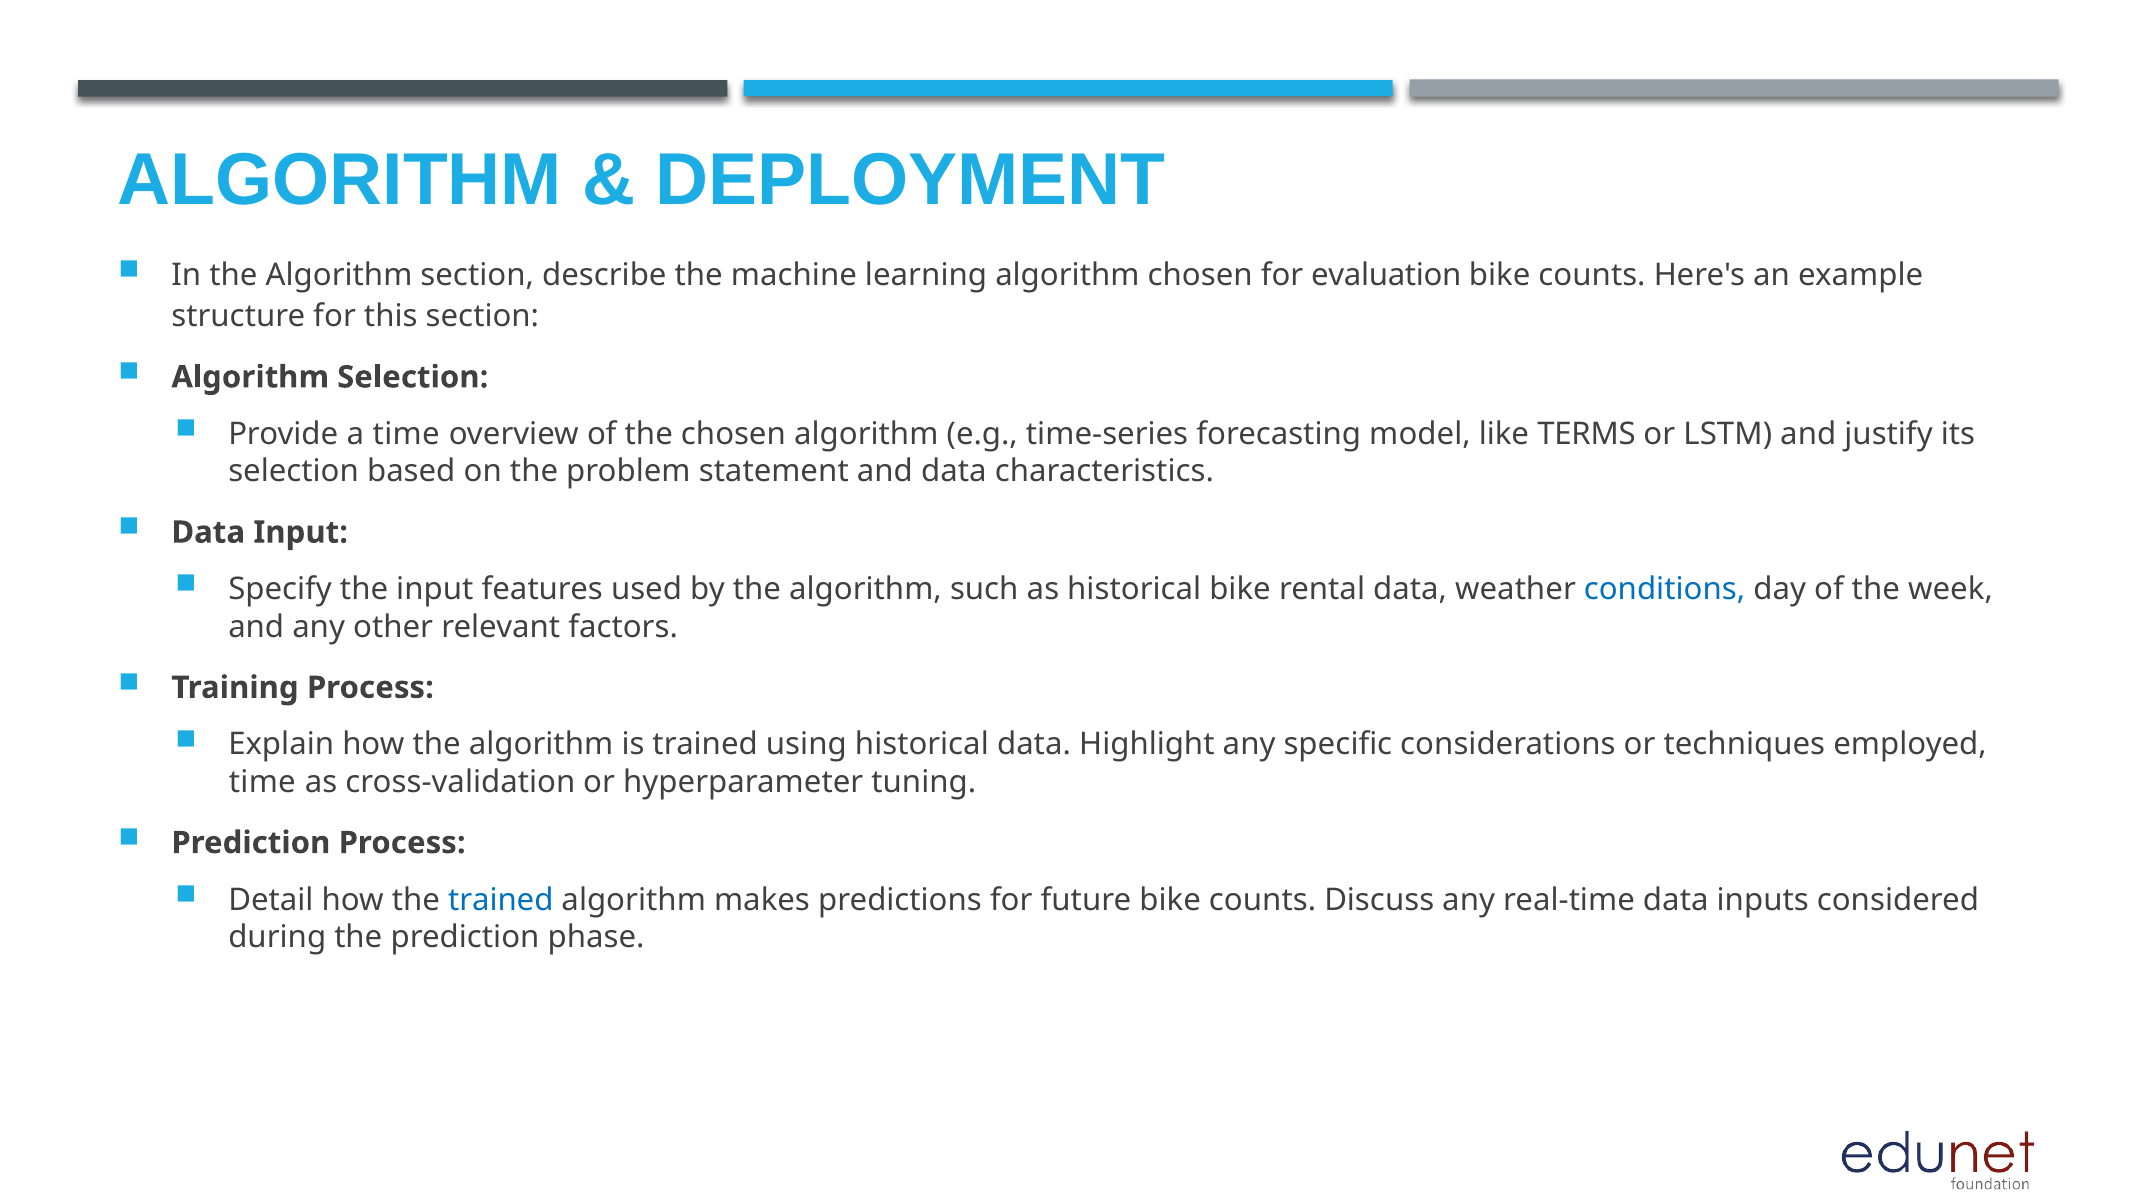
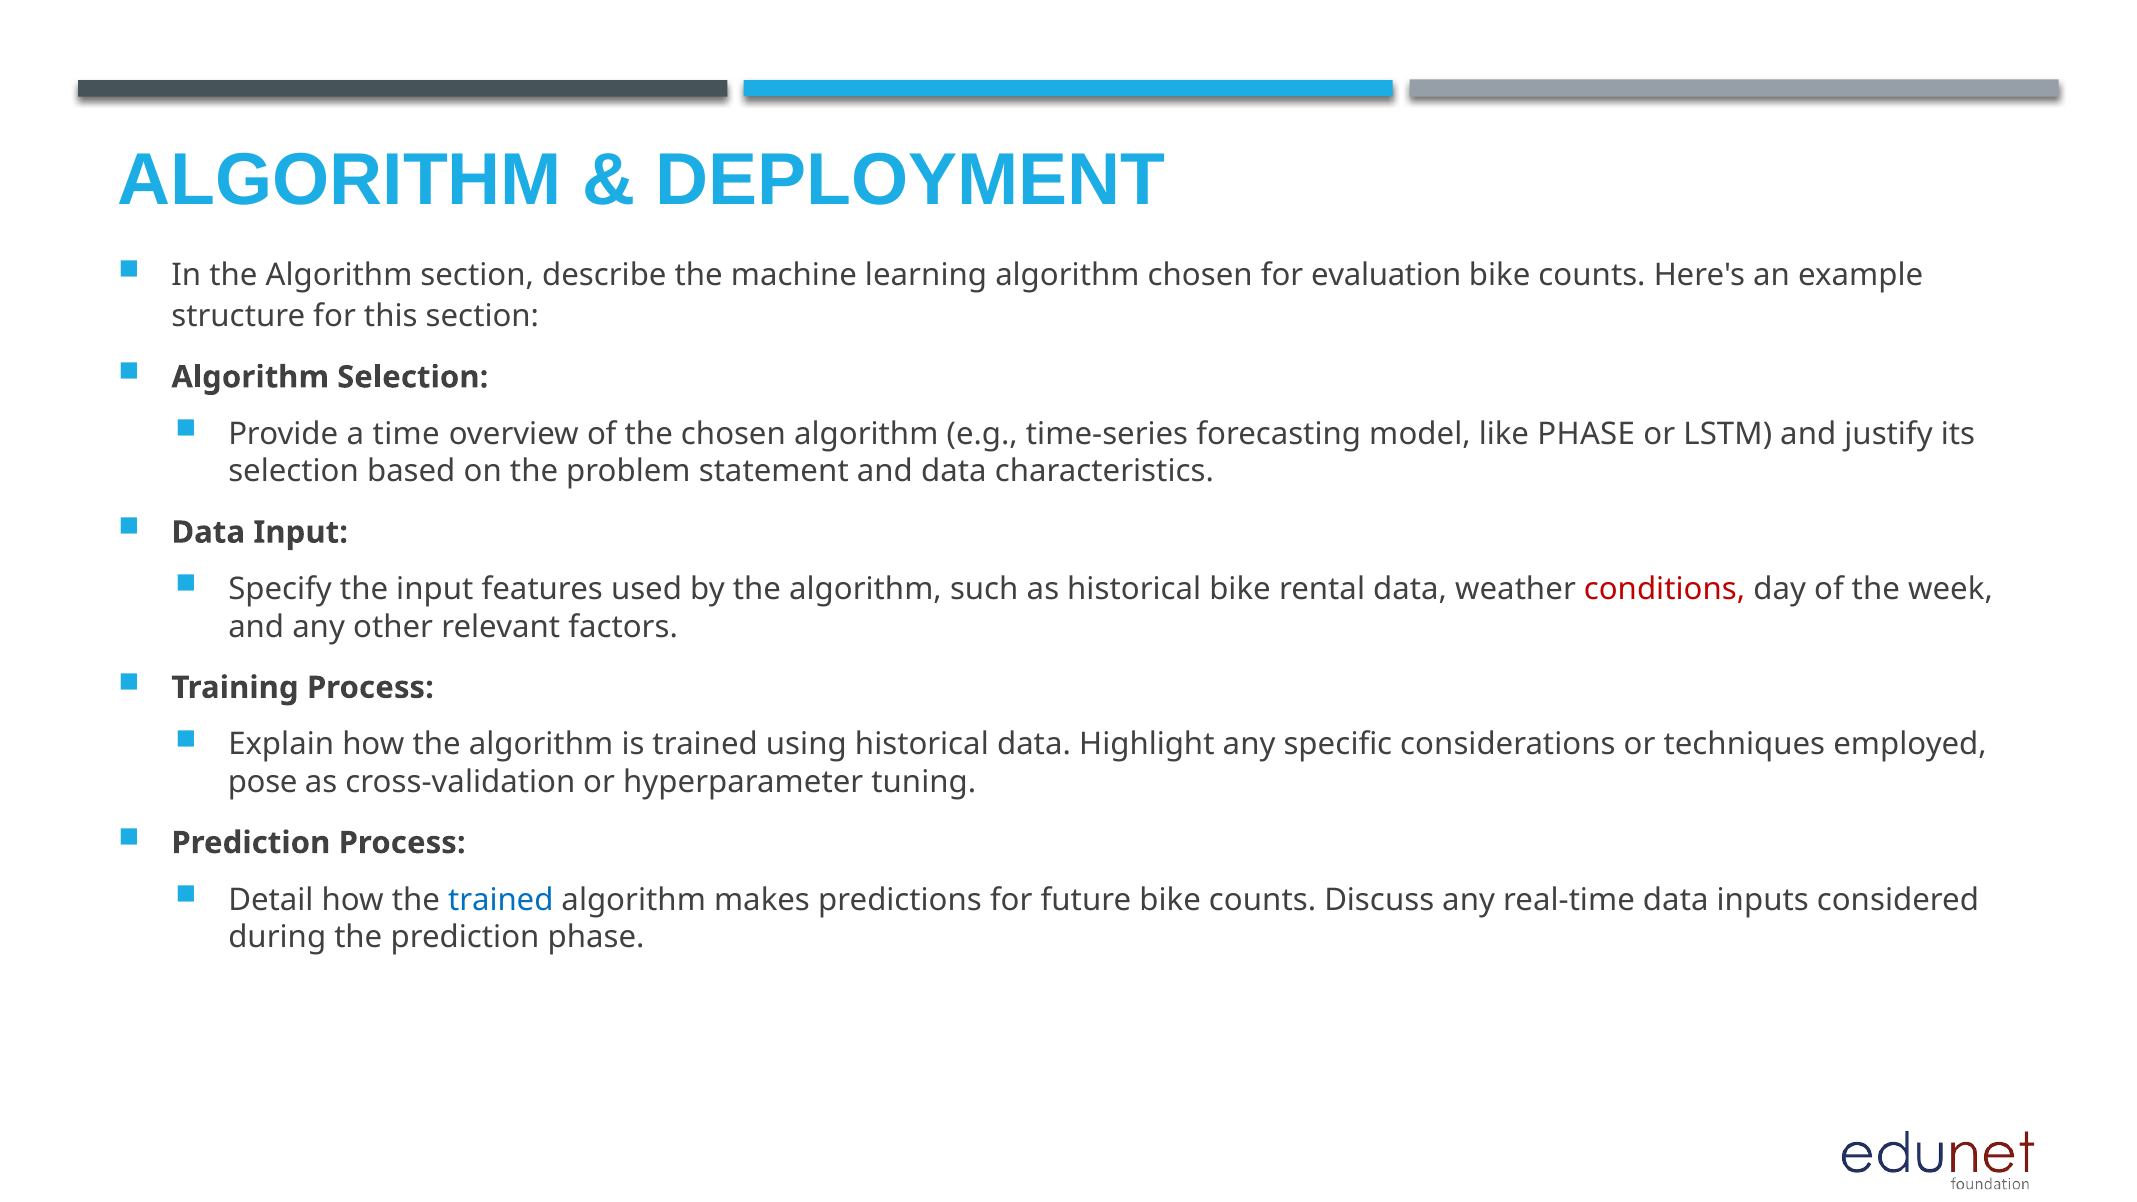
like TERMS: TERMS -> PHASE (1586, 434)
conditions colour: blue -> red (1664, 589)
time: time -> pose (263, 782)
